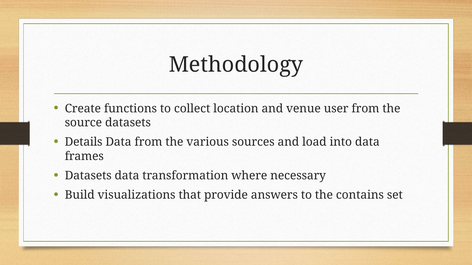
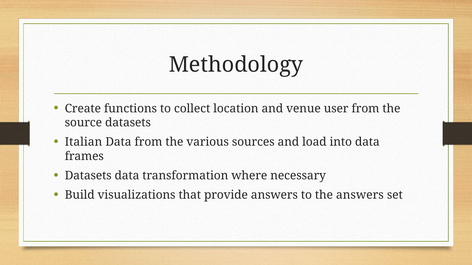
Details: Details -> Italian (83, 142)
the contains: contains -> answers (360, 195)
